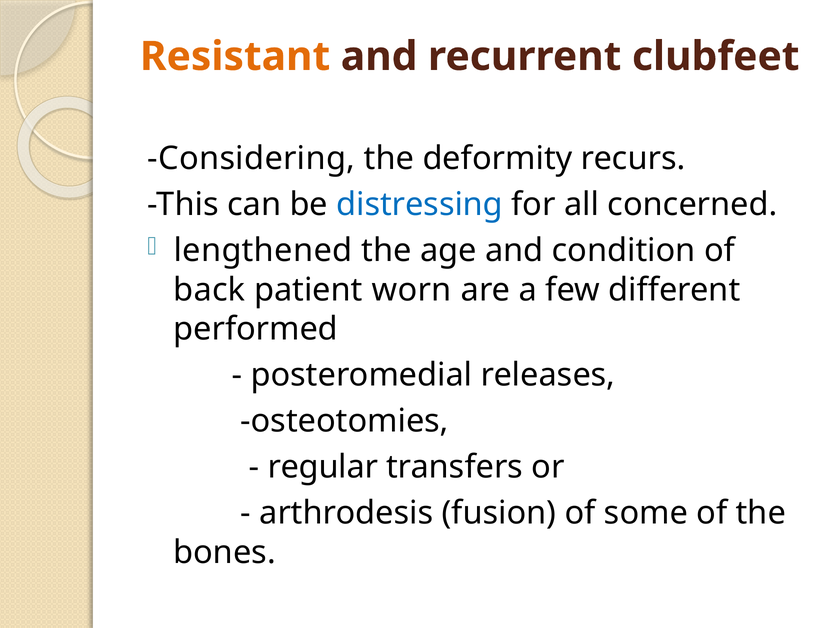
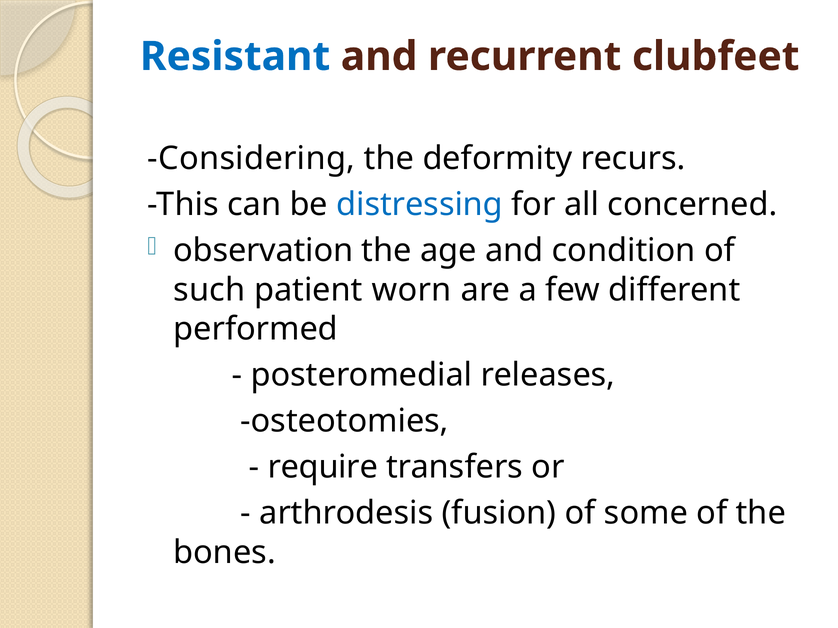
Resistant colour: orange -> blue (235, 57)
lengthened: lengthened -> observation (263, 251)
back: back -> such (209, 290)
regular: regular -> require (323, 468)
